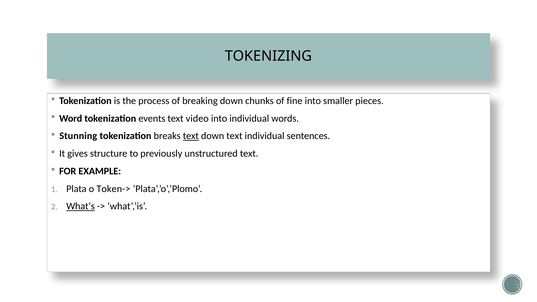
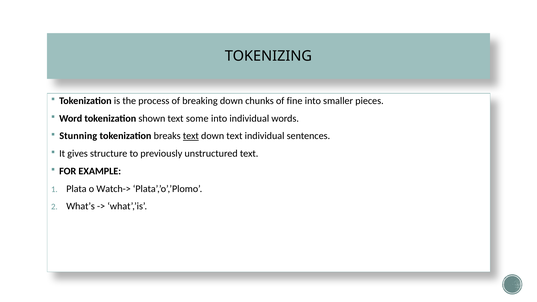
events: events -> shown (152, 118)
video: video -> some (197, 118)
Token->: Token-> -> Watch-> (114, 189)
What’s underline: present -> none (81, 206)
